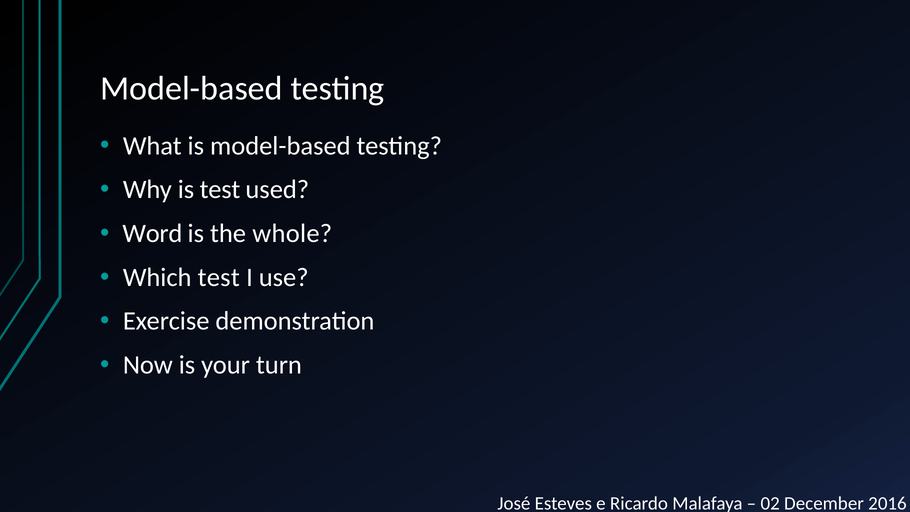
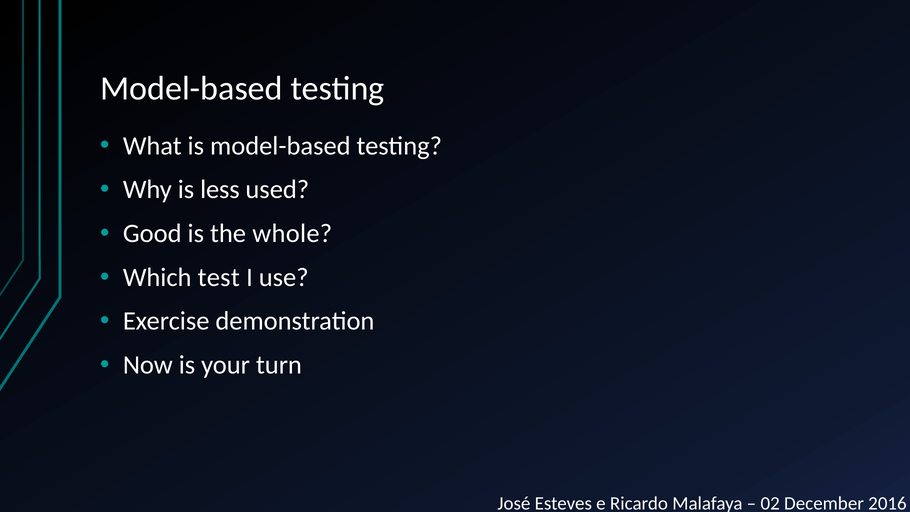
is test: test -> less (220, 190)
Word: Word -> Good (152, 233)
